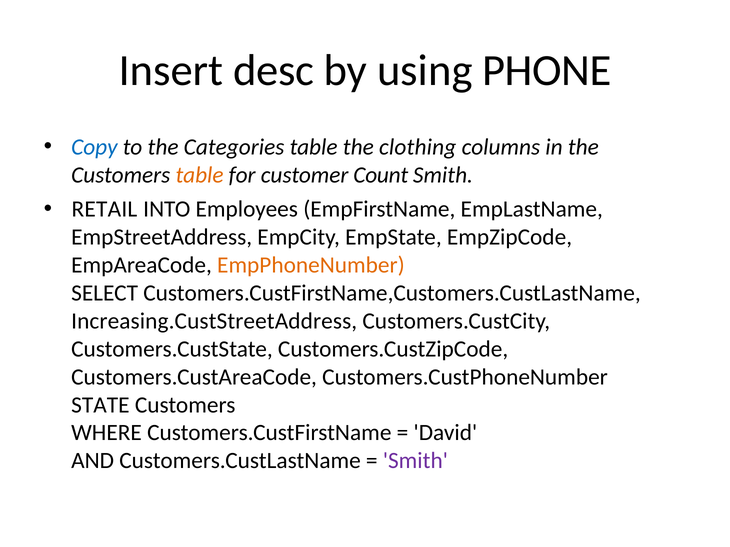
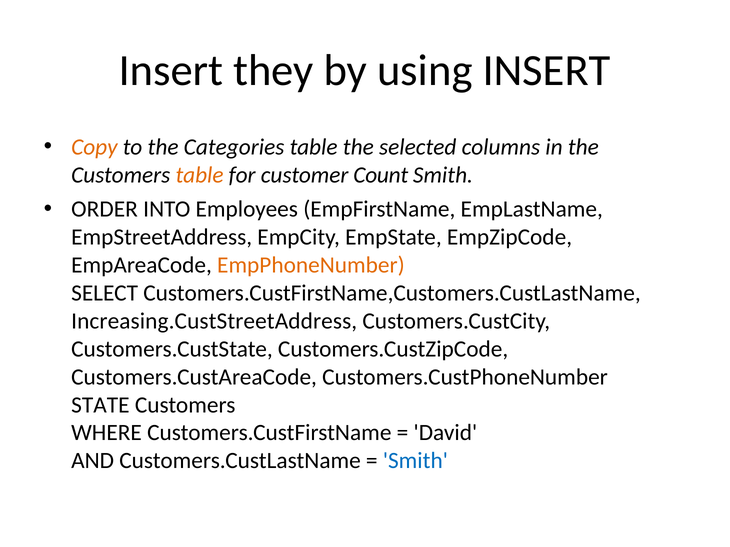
desc: desc -> they (274, 71)
using PHONE: PHONE -> INSERT (547, 71)
Copy colour: blue -> orange (94, 147)
clothing: clothing -> selected (418, 147)
RETAIL: RETAIL -> ORDER (105, 209)
Smith colour: purple -> blue (415, 461)
